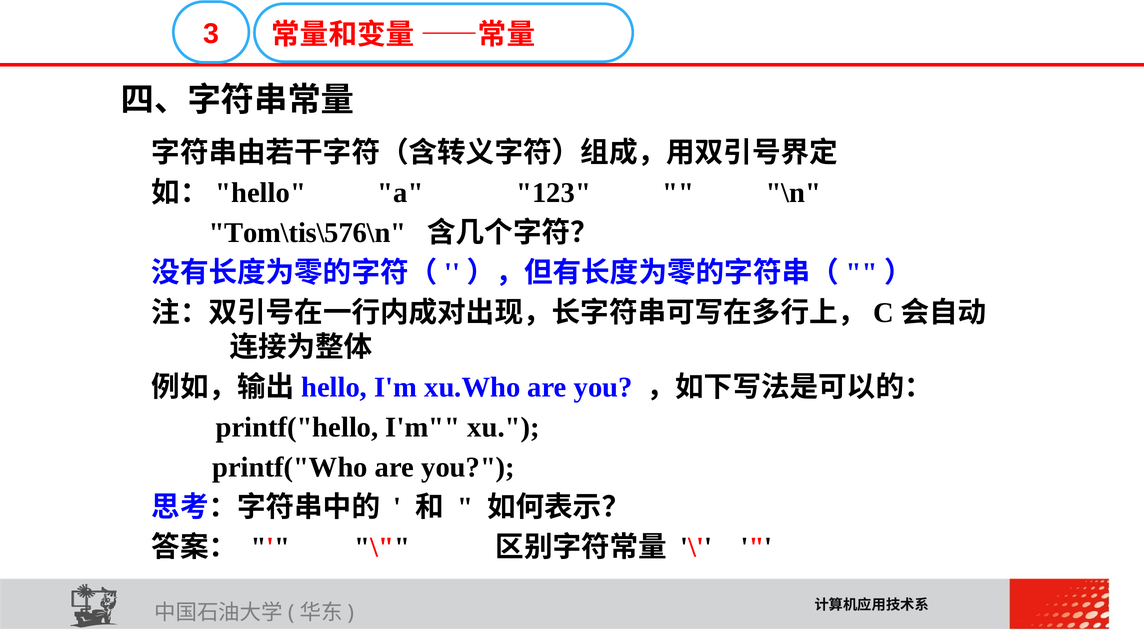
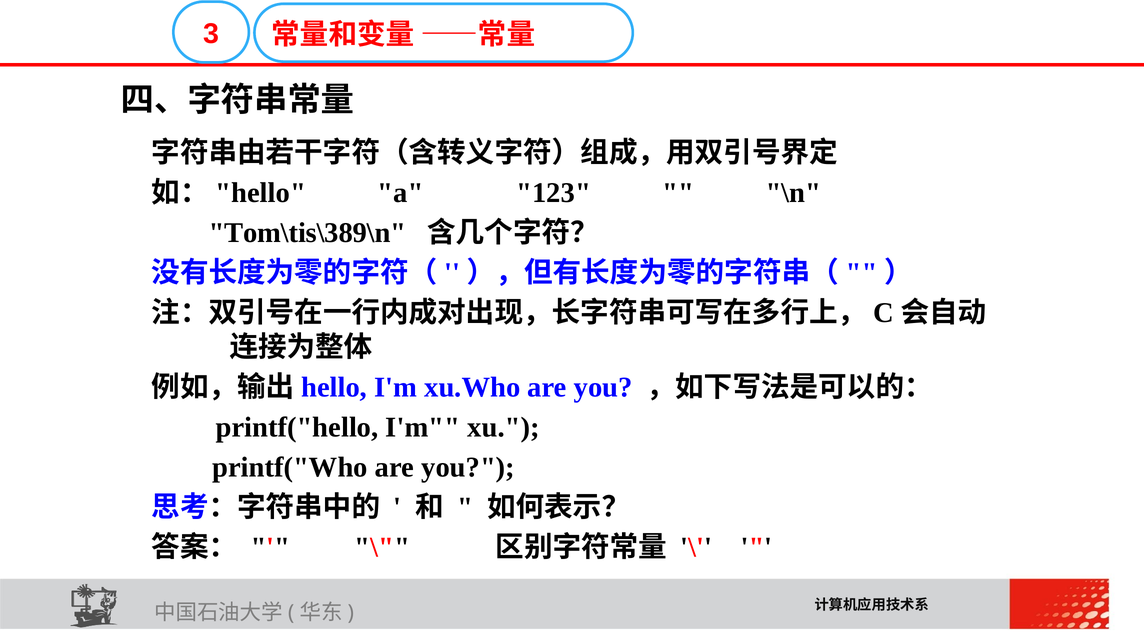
Tom\tis\576\n: Tom\tis\576\n -> Tom\tis\389\n (307, 233)
